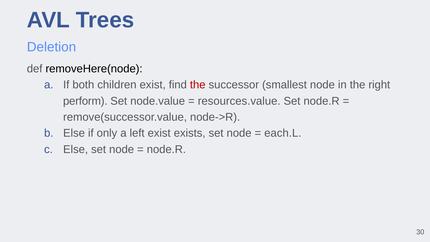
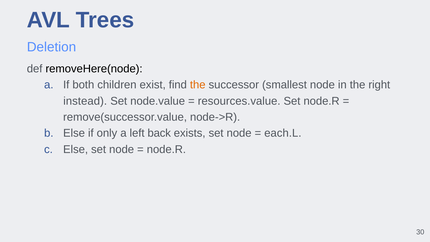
the colour: red -> orange (198, 85)
perform: perform -> instead (85, 101)
left exist: exist -> back (159, 133)
